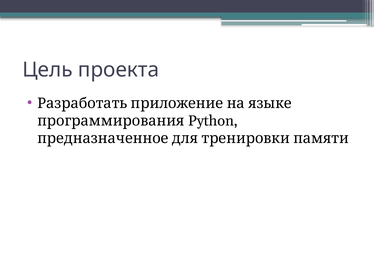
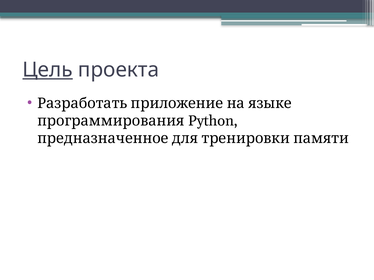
Цель underline: none -> present (48, 70)
